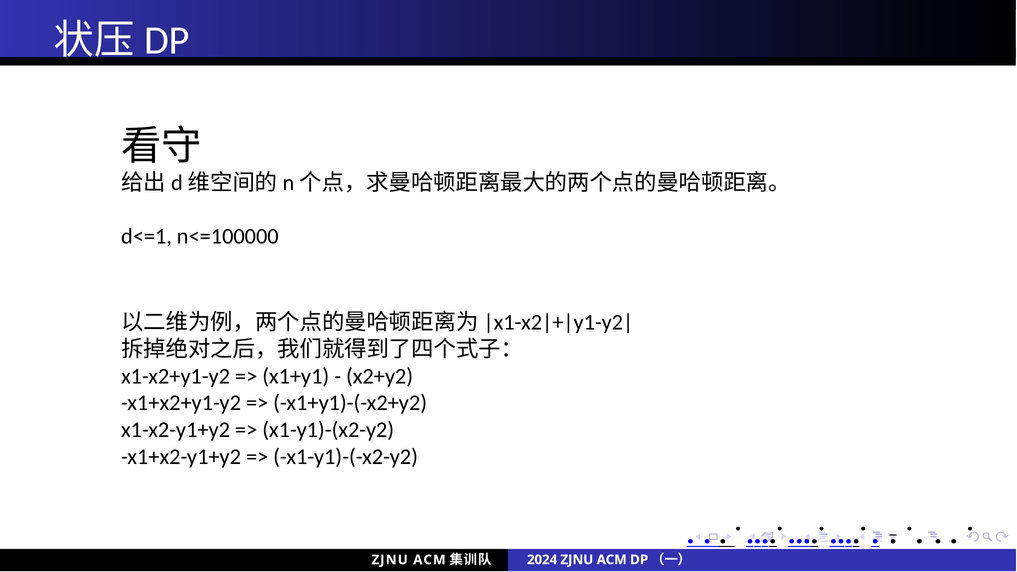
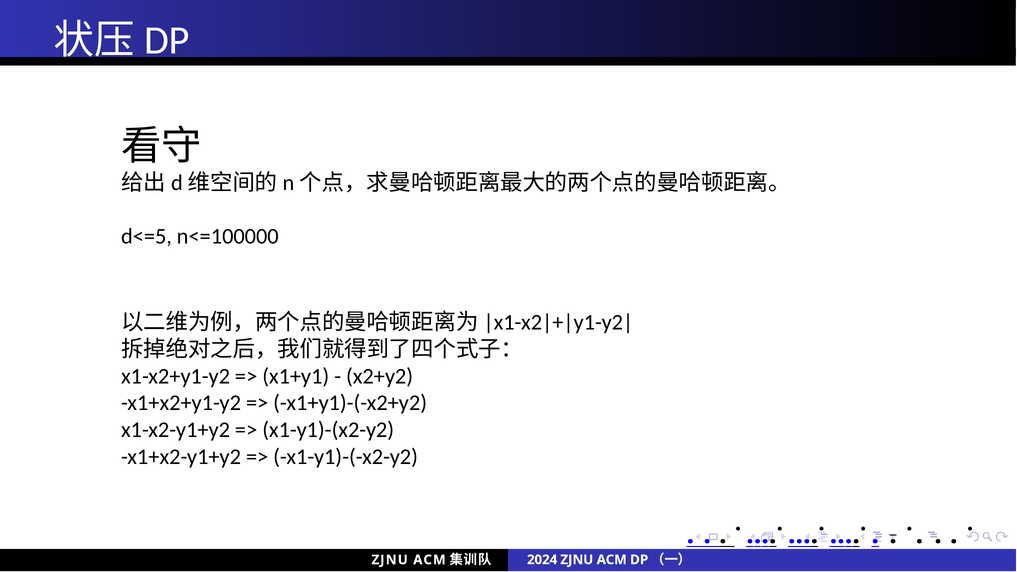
d<=1: d<=1 -> d<=5 (146, 237)
